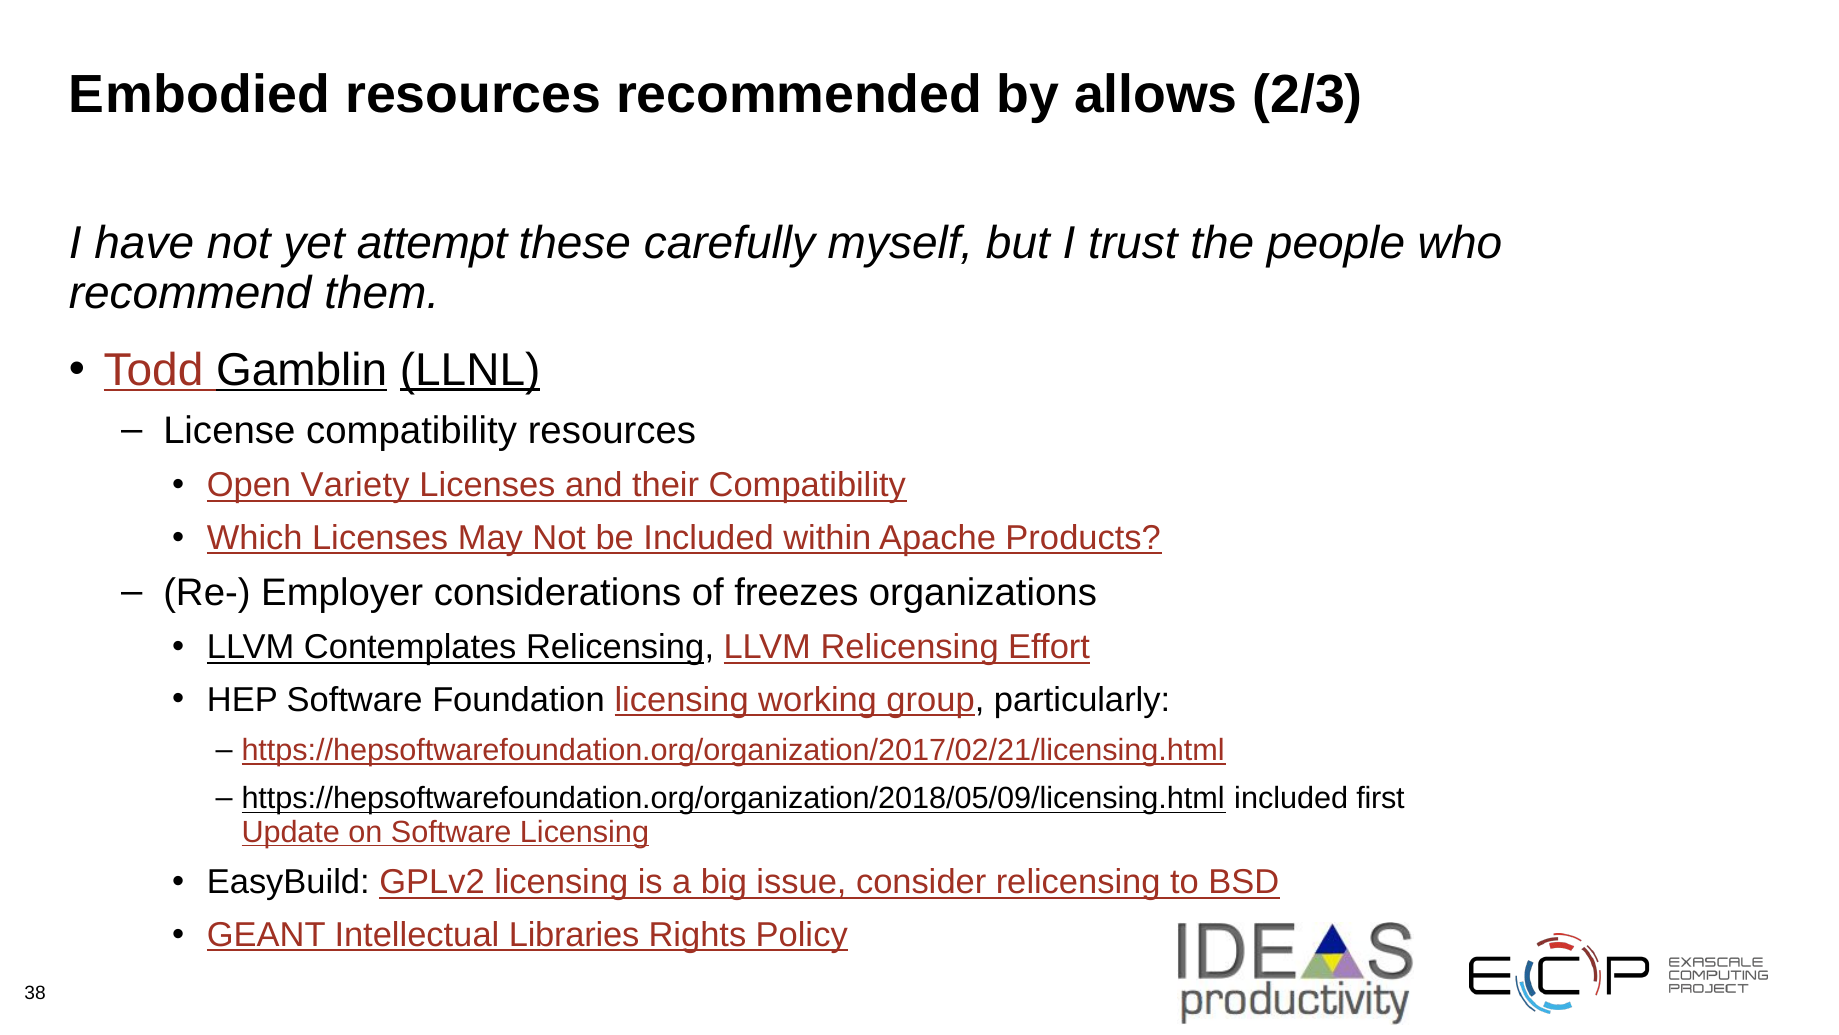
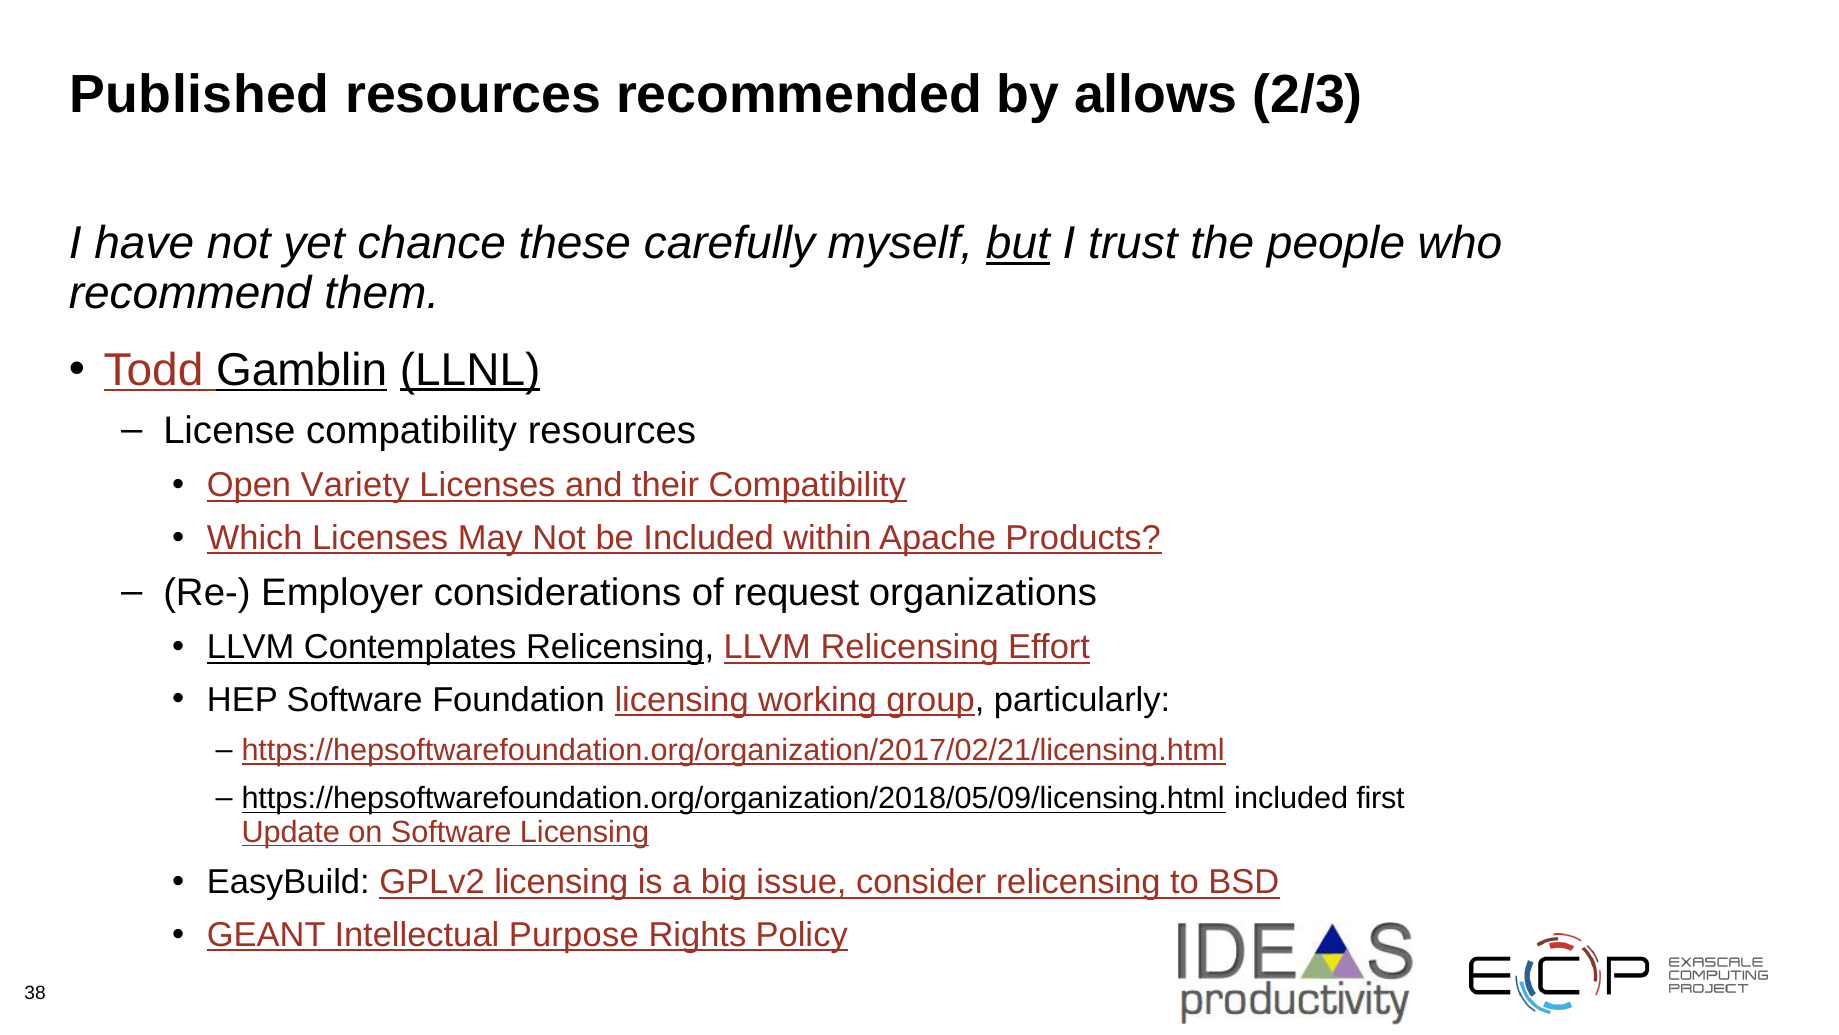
Embodied: Embodied -> Published (199, 95)
attempt: attempt -> chance (432, 244)
but underline: none -> present (1018, 244)
freezes: freezes -> request (796, 592)
Libraries: Libraries -> Purpose (574, 935)
